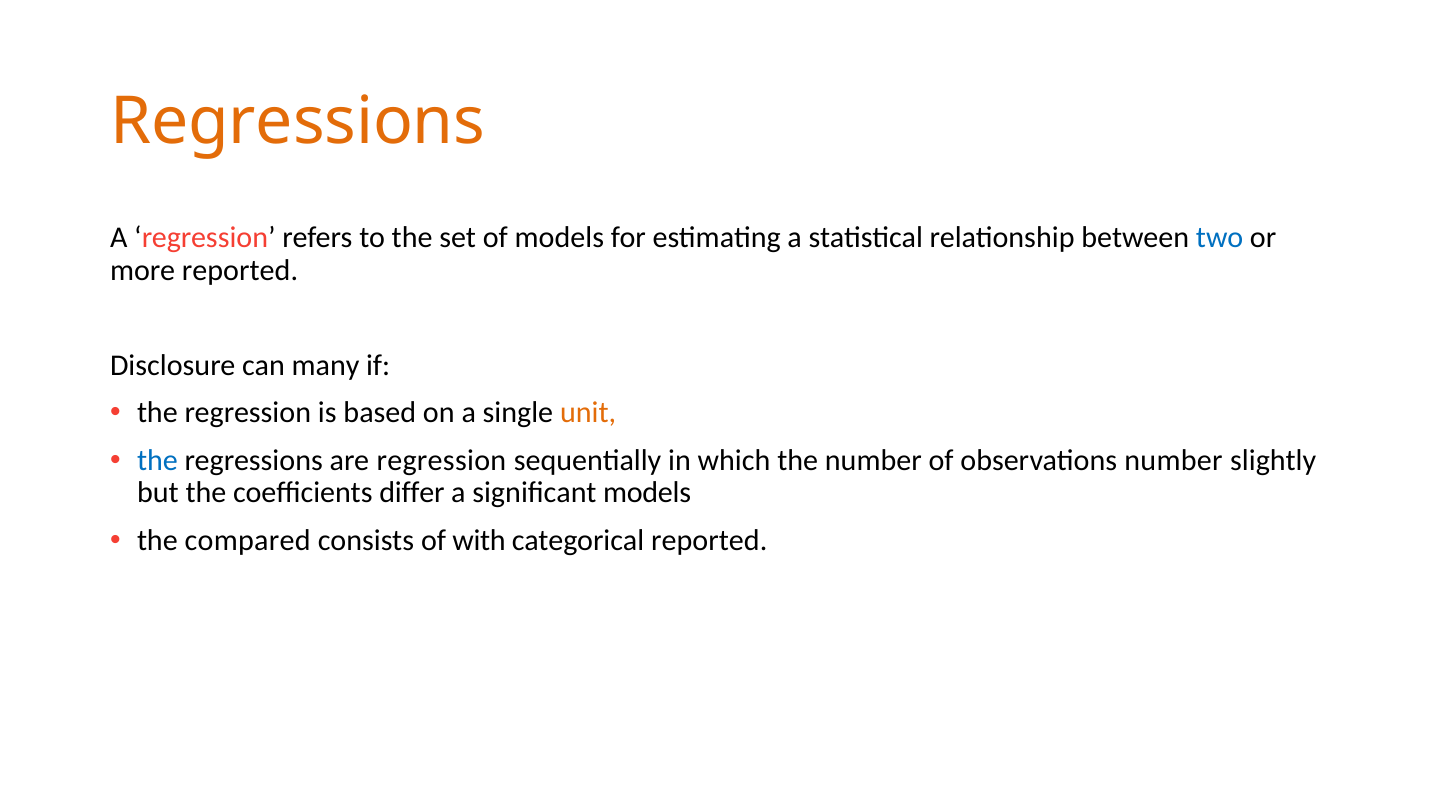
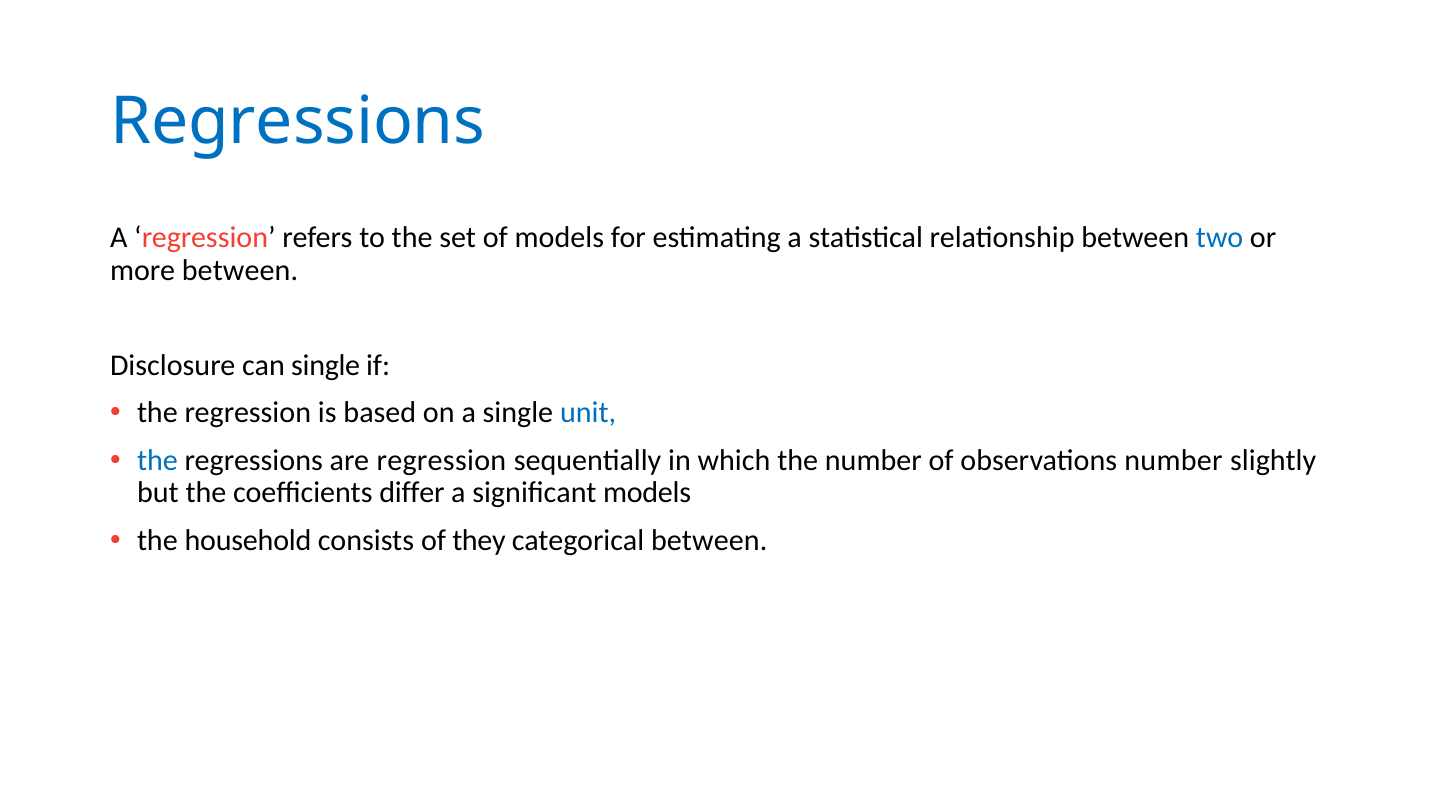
Regressions colour: orange -> blue (298, 121)
more reported: reported -> between (240, 270)
can many: many -> single (326, 365)
unit colour: orange -> blue (588, 413)
compared: compared -> household (248, 540)
with: with -> they (479, 540)
categorical reported: reported -> between (709, 540)
